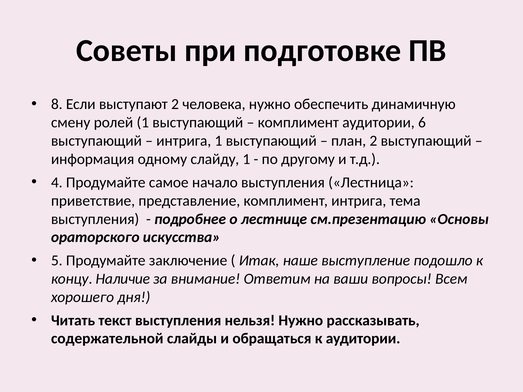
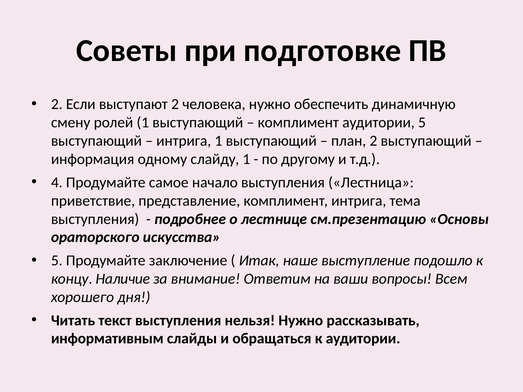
8: 8 -> 2 (57, 104)
аудитории 6: 6 -> 5 (422, 123)
содержательной: содержательной -> информативным (107, 339)
